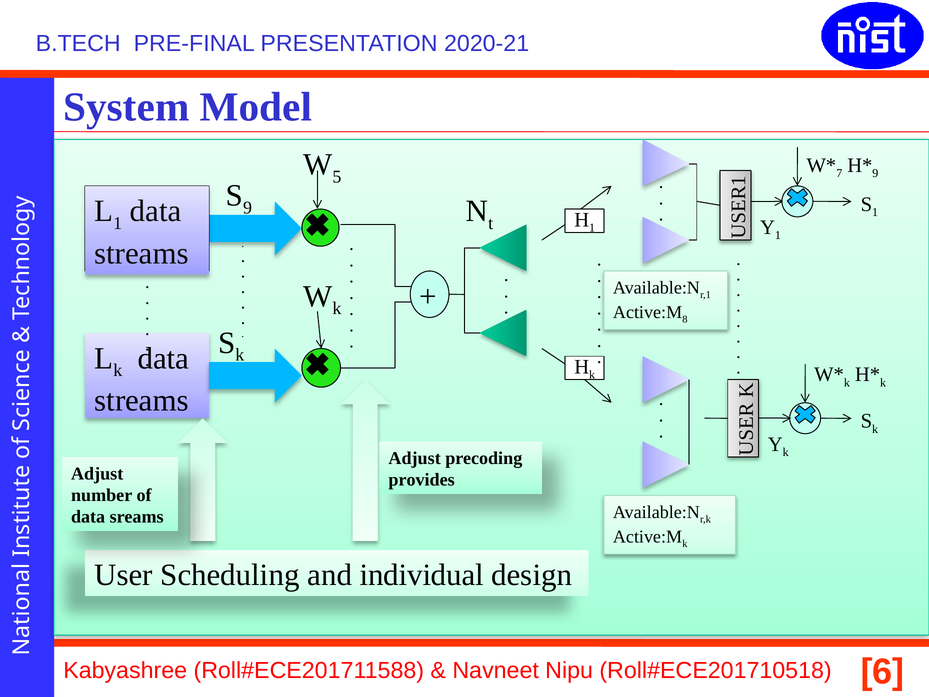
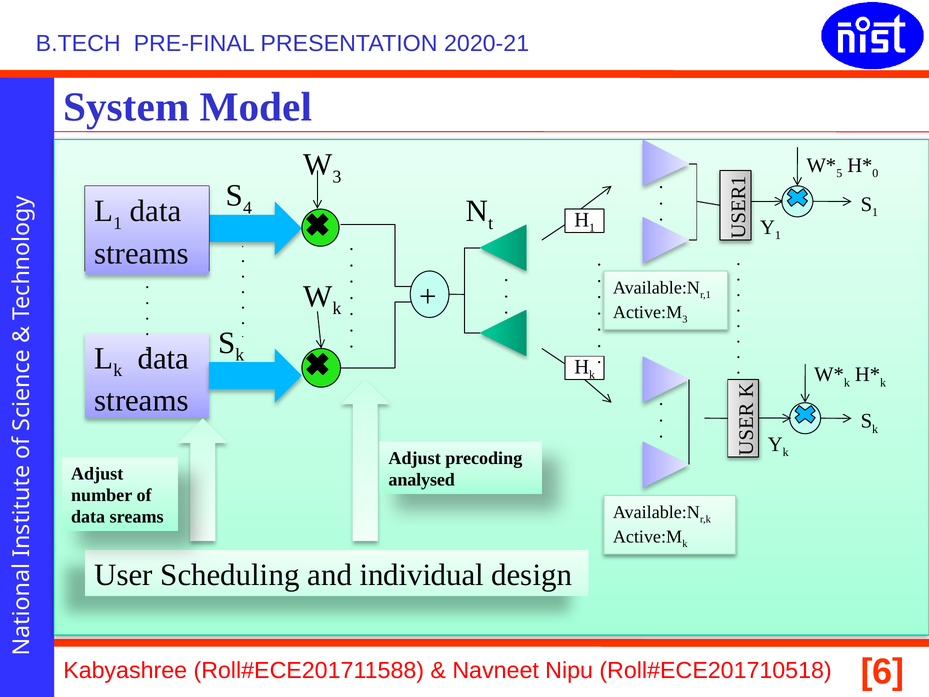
W 5: 5 -> 3 (337, 177)
7: 7 -> 5 (839, 173)
9: 9 -> 0 (875, 173)
9: 9 -> 4 (248, 208)
8: 8 -> 3 (685, 319)
provides: provides -> analysed (422, 480)
